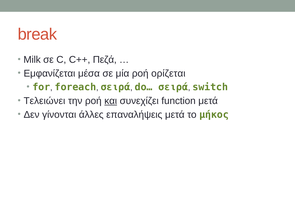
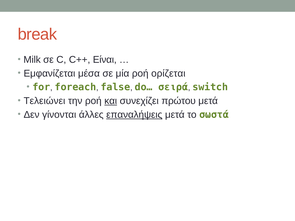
Πεζά: Πεζά -> Είναι (105, 60)
σειρά: σειρά -> false (115, 87)
function: function -> πρώτου (179, 101)
επαναλήψεις underline: none -> present (134, 115)
μήκος: μήκος -> σωστά (214, 115)
